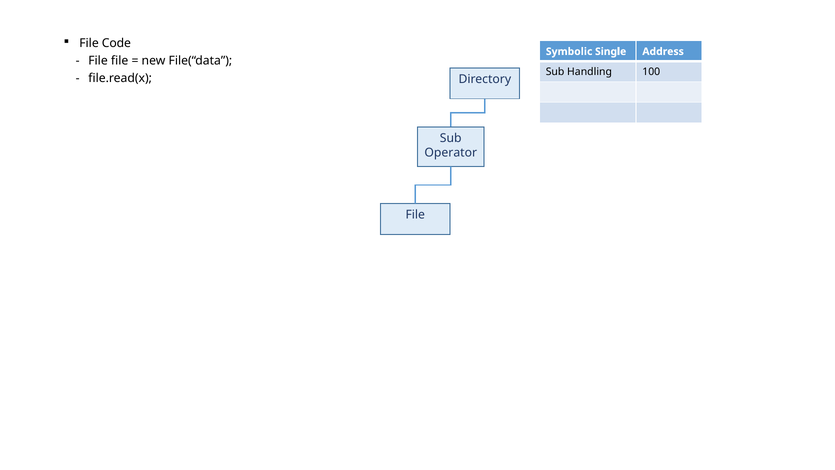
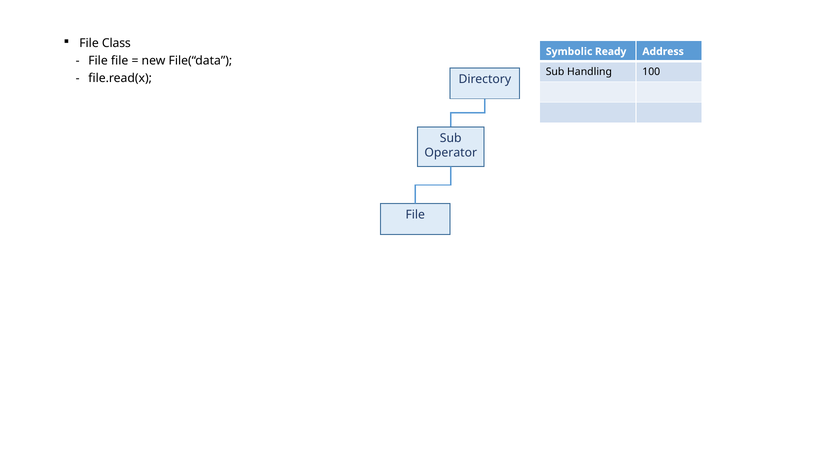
Code: Code -> Class (116, 43)
Single: Single -> Ready (611, 52)
